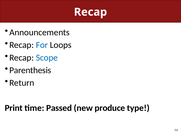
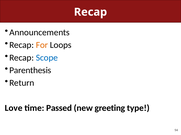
For colour: blue -> orange (42, 45)
Print: Print -> Love (14, 109)
produce: produce -> greeting (110, 109)
